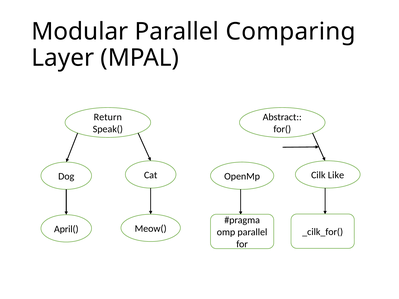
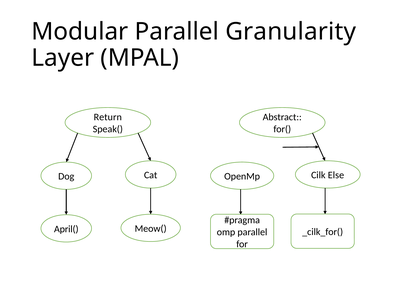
Comparing: Comparing -> Granularity (291, 32)
Like: Like -> Else (336, 175)
